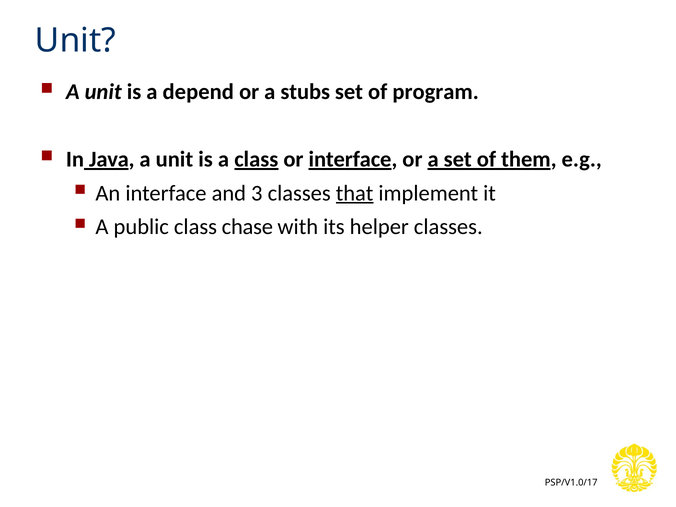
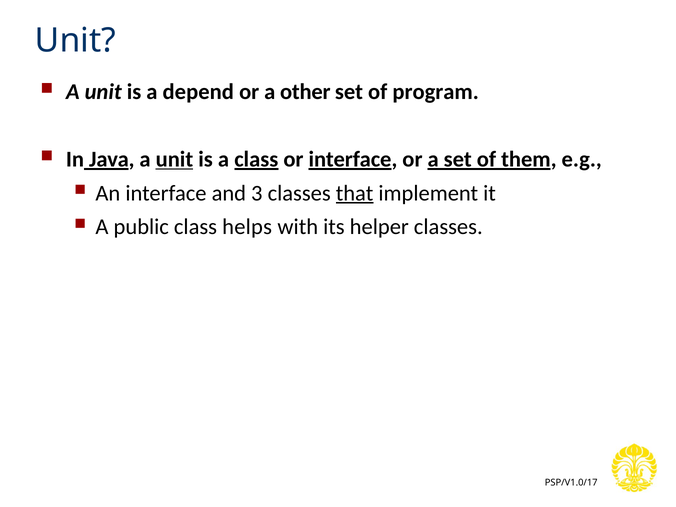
stubs: stubs -> other (305, 92)
unit underline: none -> present (174, 159)
chase: chase -> helps (247, 227)
